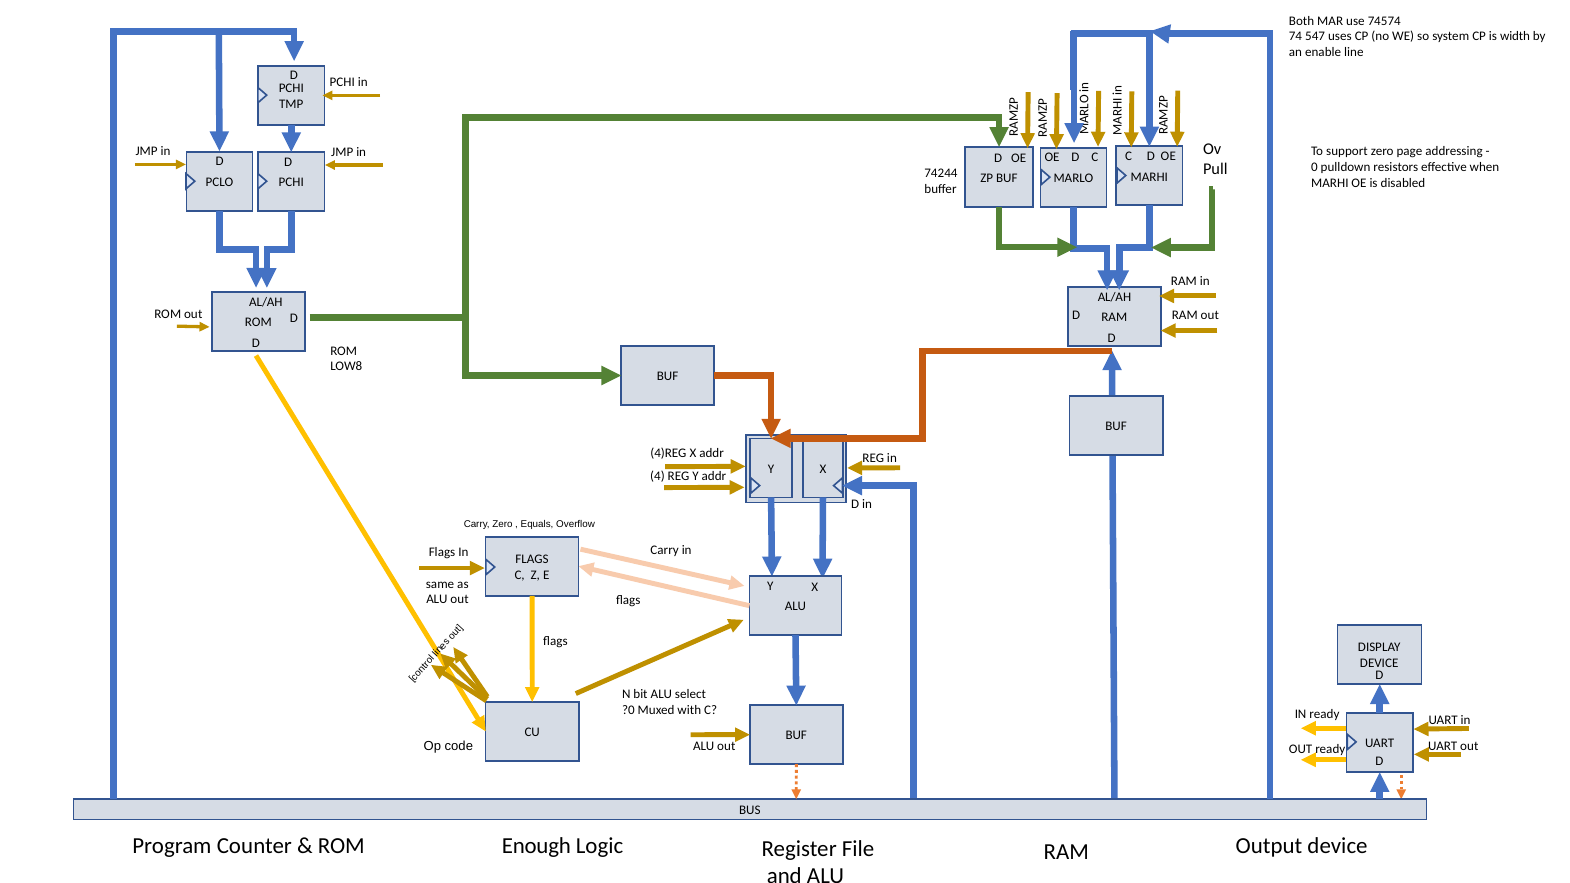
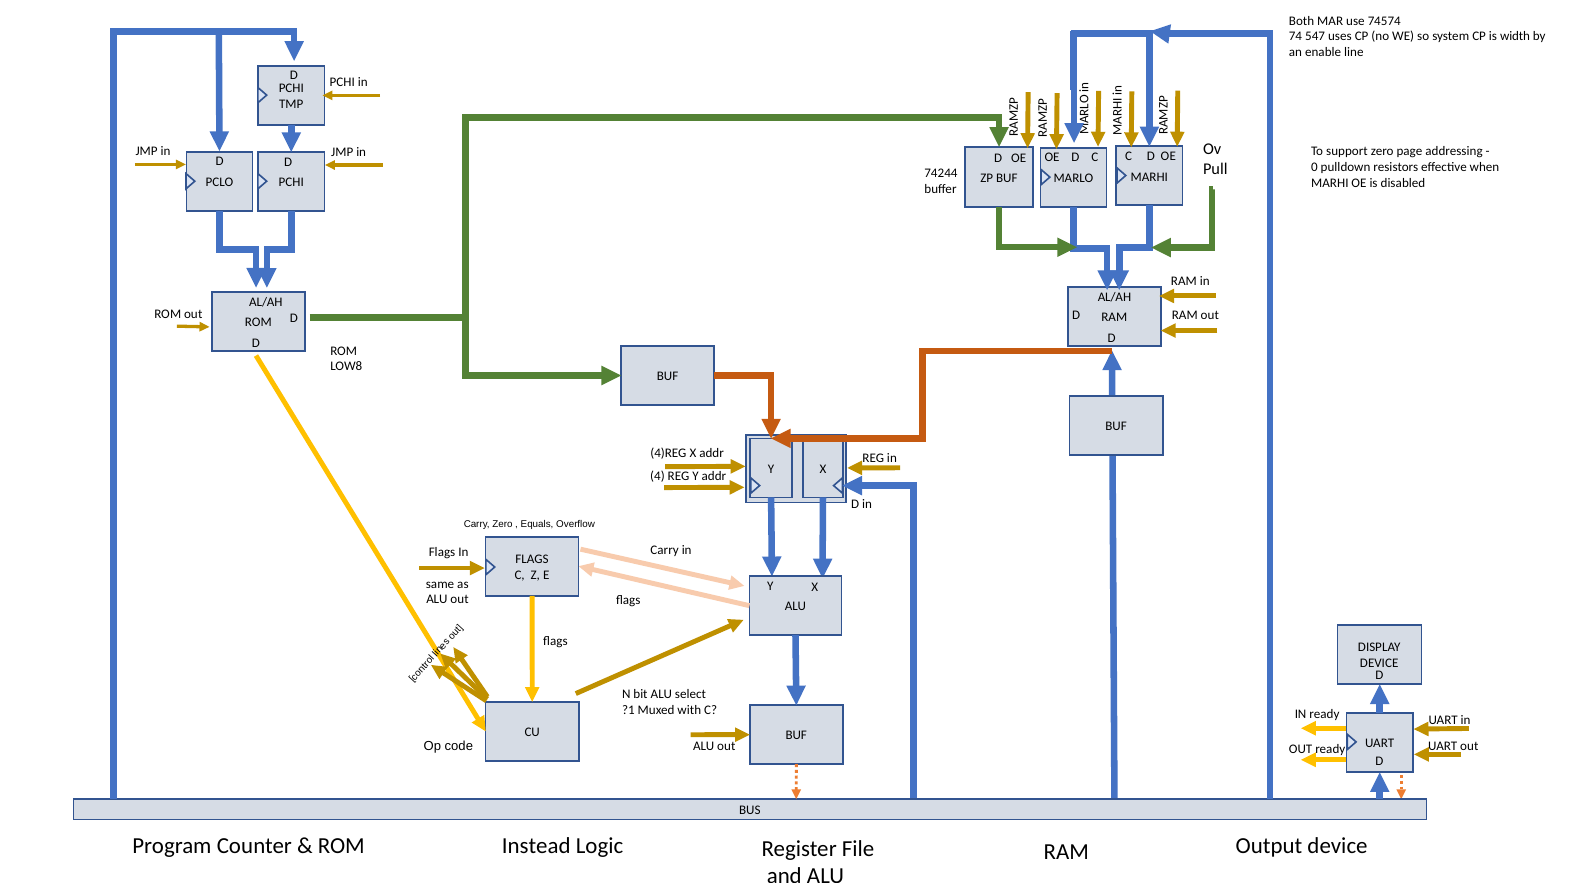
?0: ?0 -> ?1 (628, 710)
Enough: Enough -> Instead (536, 846)
